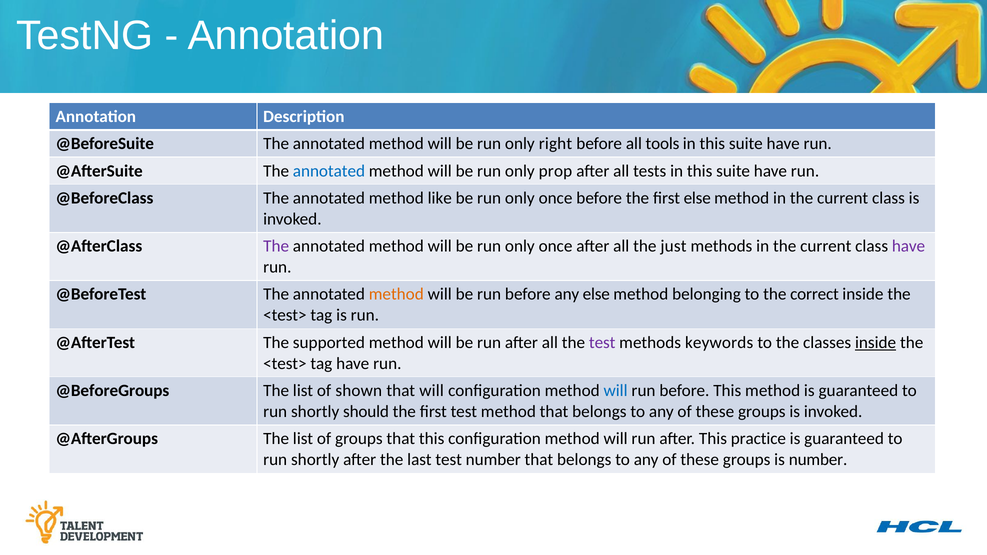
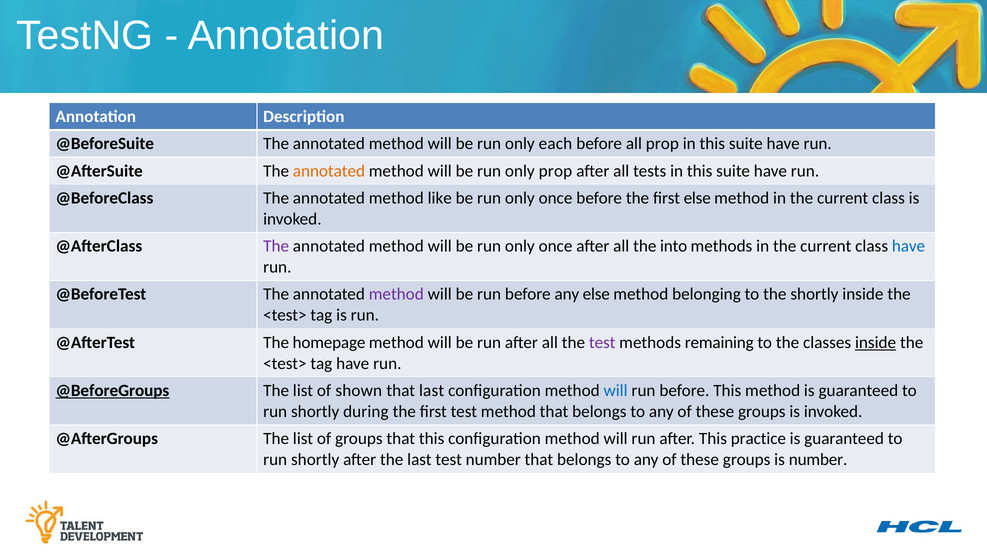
right: right -> each (555, 144)
all tools: tools -> prop (662, 144)
annotated colour: blue -> orange (329, 171)
just: just -> into (674, 246)
have colour: purple -> blue (909, 246)
method colour: orange -> purple (396, 294)
the correct: correct -> shortly (814, 294)
supported: supported -> homepage (329, 343)
keywords: keywords -> remaining (719, 343)
@BeforeGroups underline: none -> present (112, 391)
that will: will -> last (432, 391)
should: should -> during (366, 412)
